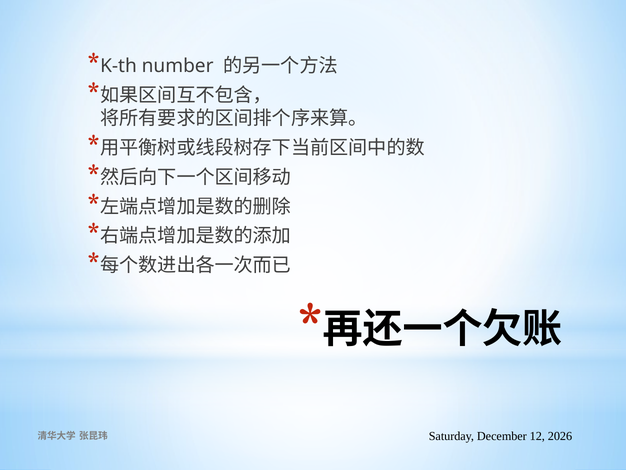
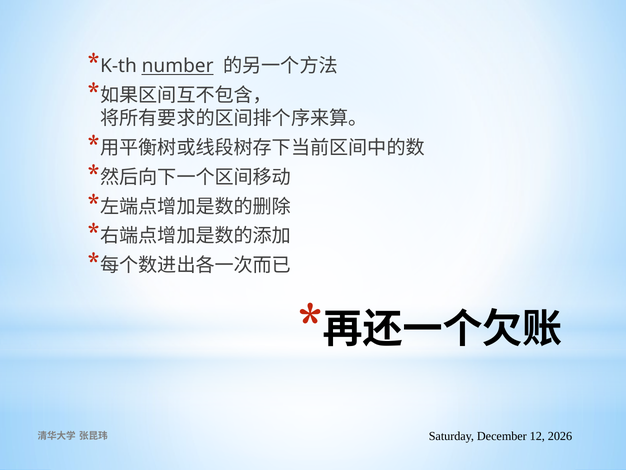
number underline: none -> present (178, 66)
